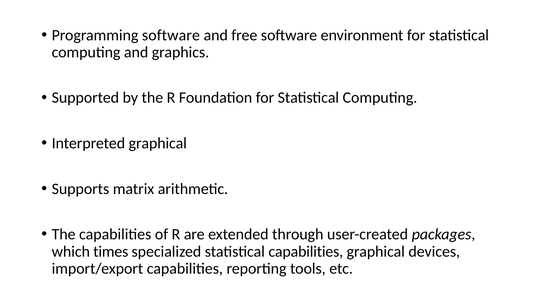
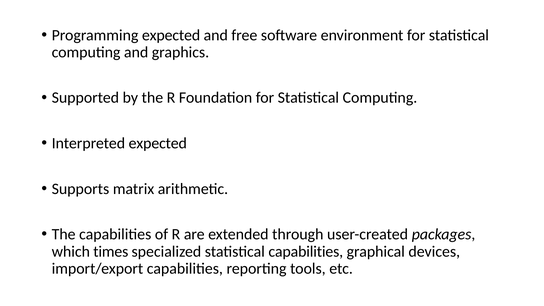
Programming software: software -> expected (171, 35)
Interpreted graphical: graphical -> expected (158, 143)
